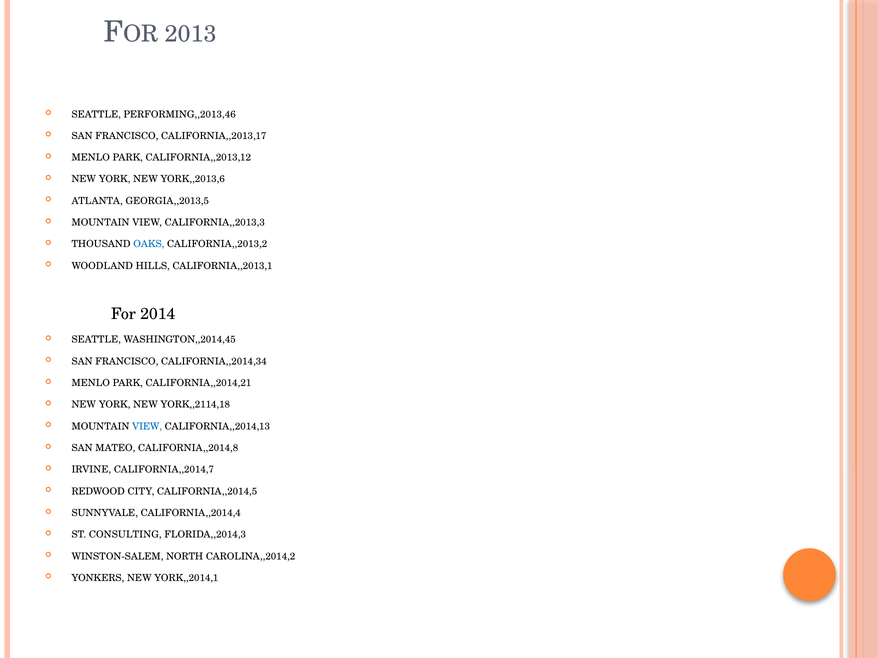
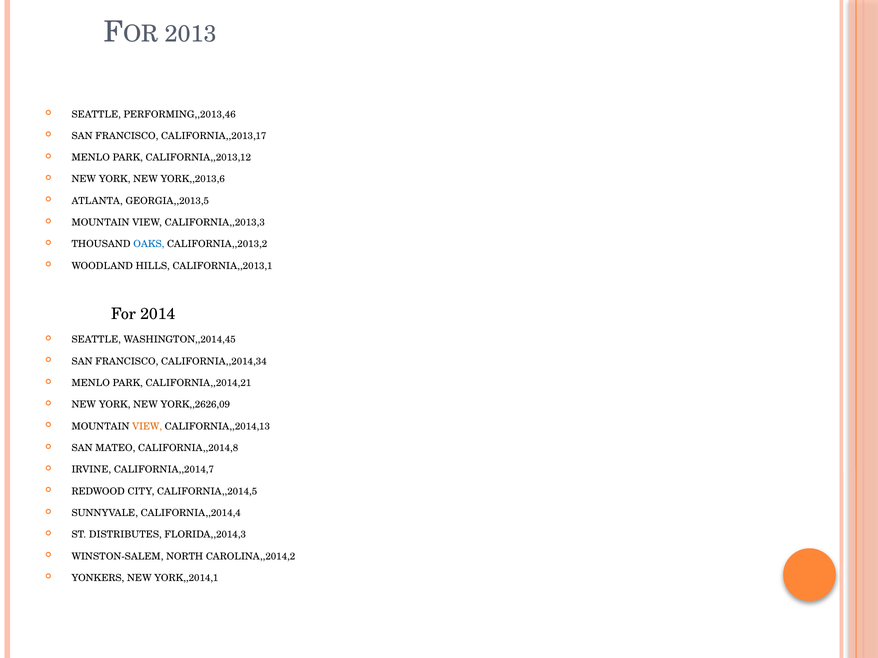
YORK,,2114,18: YORK,,2114,18 -> YORK,,2626,09 (195, 405)
VIEW colour: blue -> orange (147, 427)
CONSULTING: CONSULTING -> DISTRIBUTES (125, 535)
